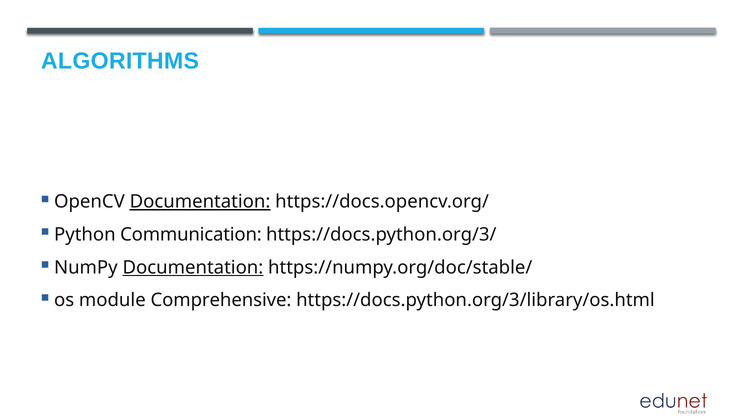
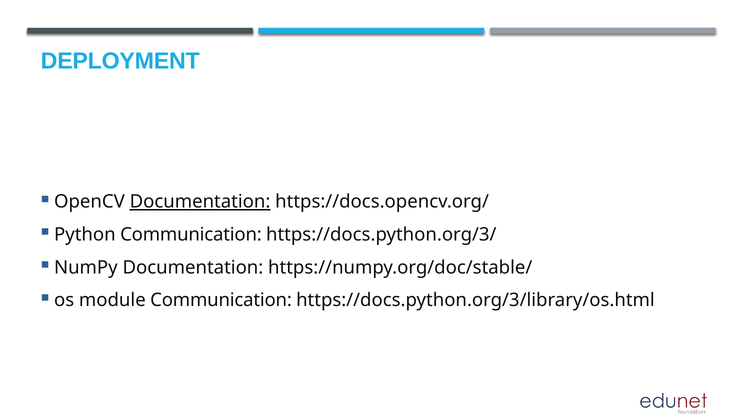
ALGORITHMS: ALGORITHMS -> DEPLOYMENT (120, 61)
Documentation underline: present -> none (193, 267)
module Comprehensive: Comprehensive -> Communication (221, 300)
